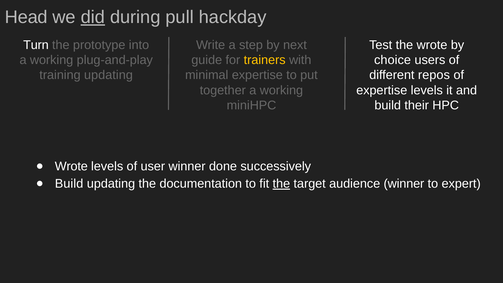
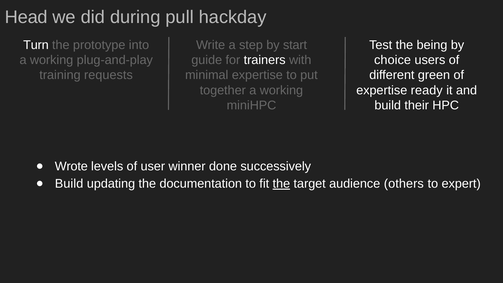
did underline: present -> none (93, 17)
next: next -> start (295, 45)
the wrote: wrote -> being (432, 45)
trainers colour: yellow -> white (265, 60)
training updating: updating -> requests (108, 75)
repos: repos -> green (434, 75)
expertise levels: levels -> ready (427, 90)
audience winner: winner -> others (404, 184)
